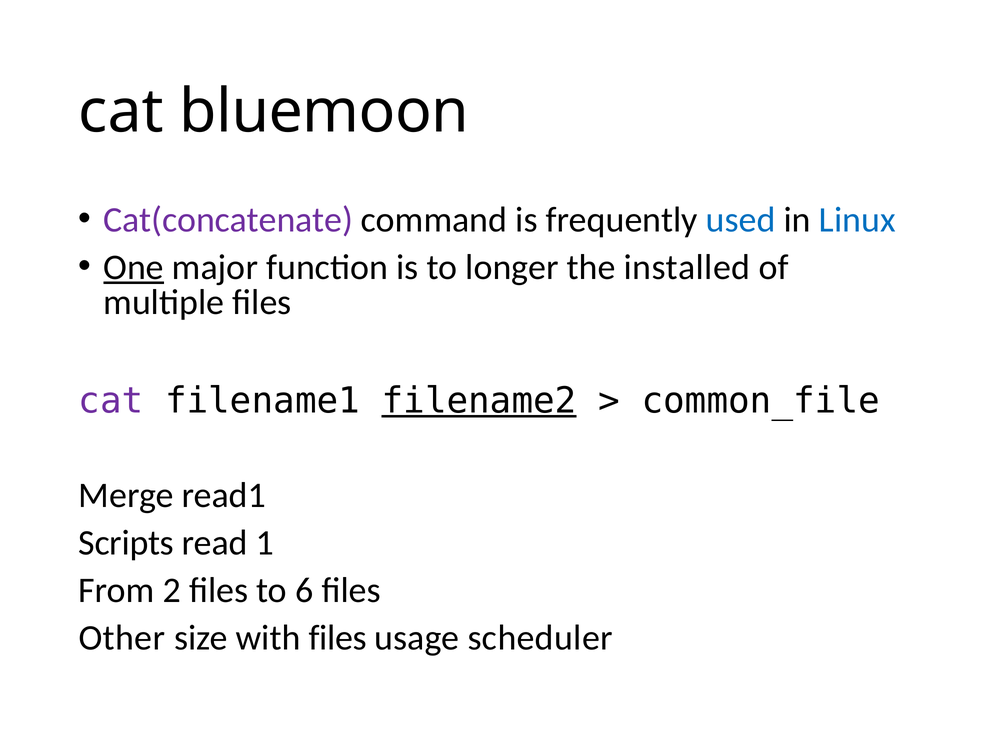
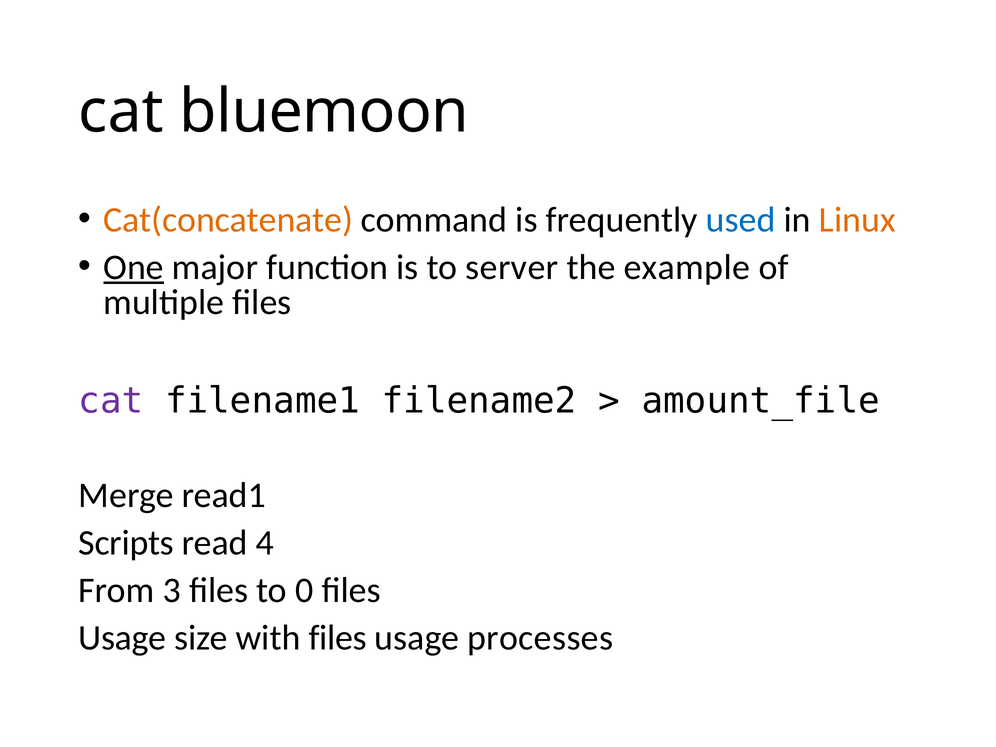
Cat(concatenate colour: purple -> orange (228, 220)
Linux colour: blue -> orange (857, 220)
longer: longer -> server (512, 267)
installed: installed -> example (687, 267)
filename2 underline: present -> none (479, 401)
common_file: common_file -> amount_file (761, 401)
1: 1 -> 4 (265, 543)
2: 2 -> 3 (172, 590)
6: 6 -> 0 (304, 590)
Other: Other -> Usage (122, 638)
scheduler: scheduler -> processes (540, 638)
